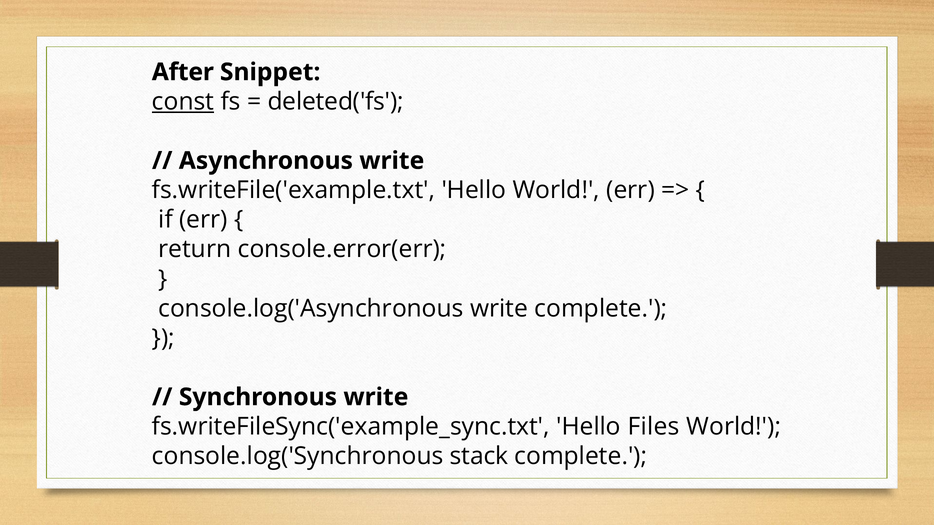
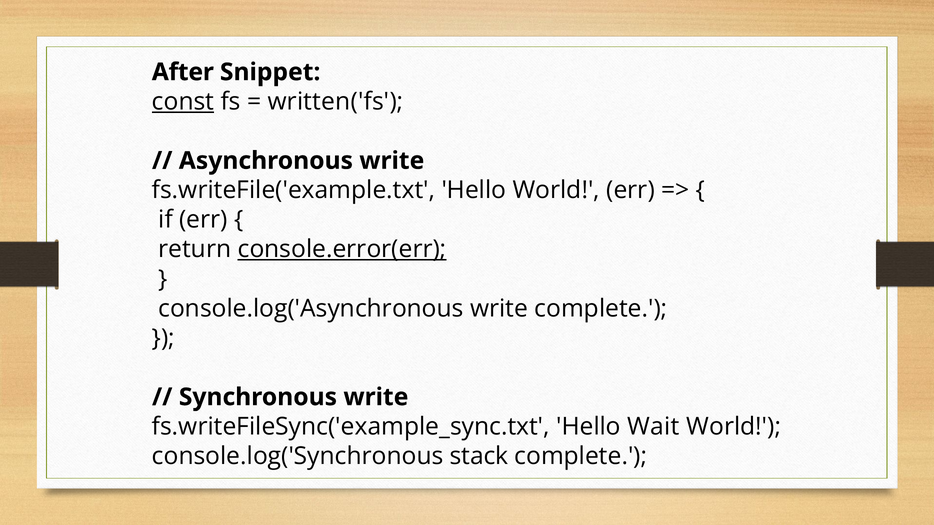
deleted('fs: deleted('fs -> written('fs (335, 102)
console.error(err underline: none -> present (342, 250)
Files: Files -> Wait (653, 427)
